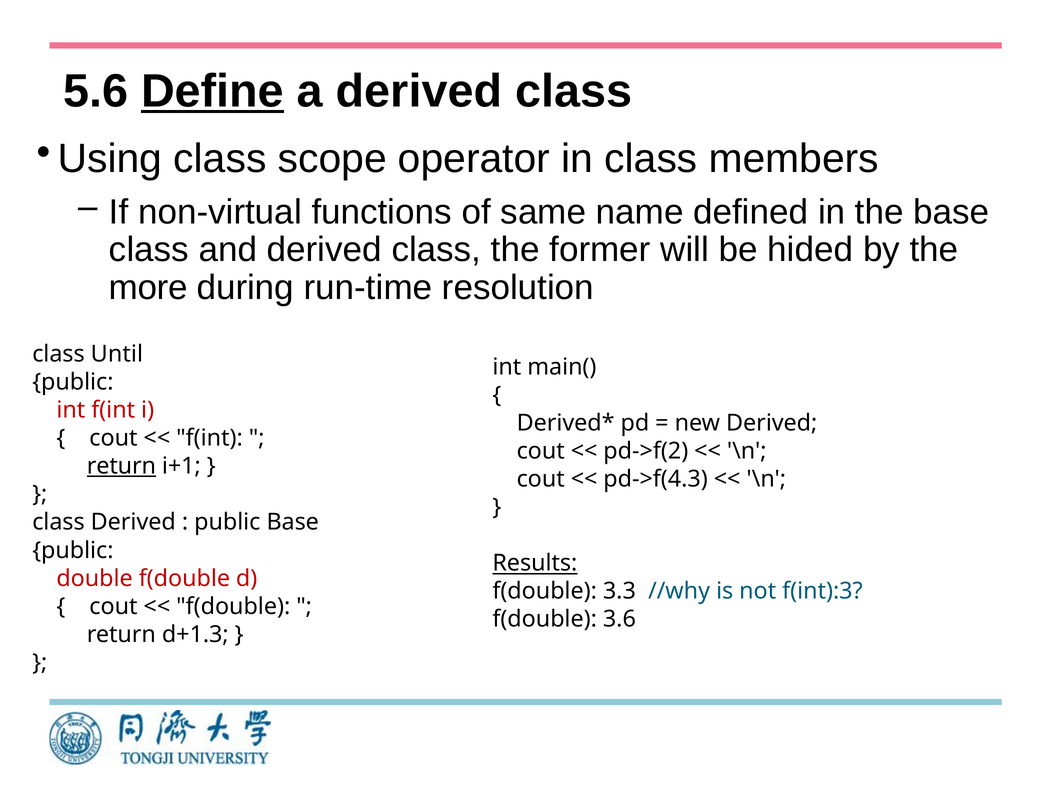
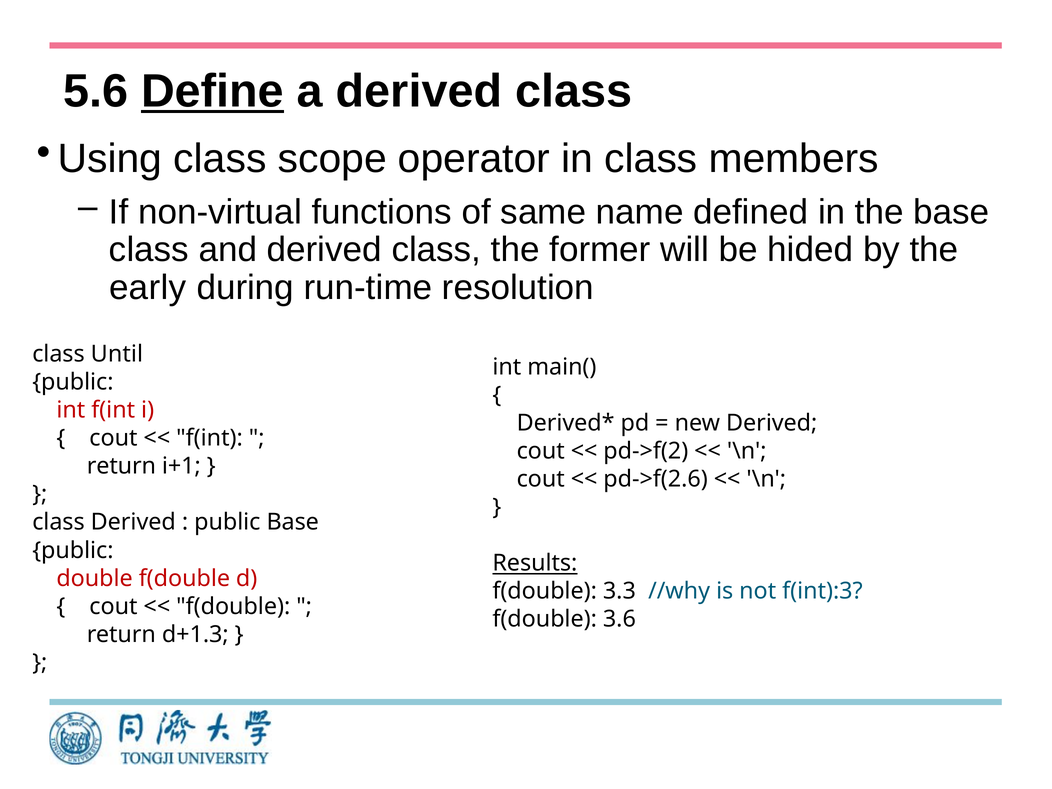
more: more -> early (148, 288)
return underline: present -> none (121, 466)
pd->f(4.3: pd->f(4.3 -> pd->f(2.6 (656, 479)
